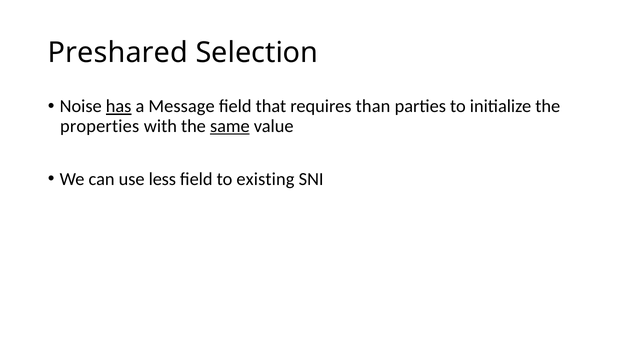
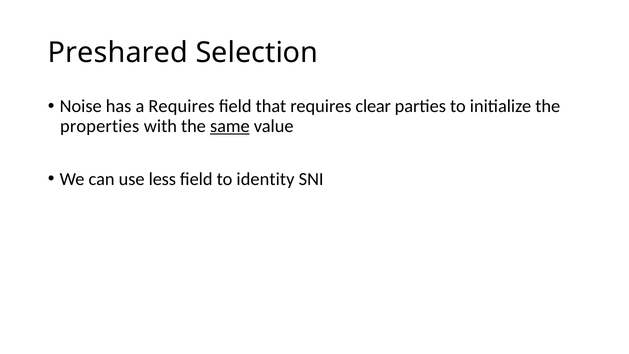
has underline: present -> none (119, 106)
a Message: Message -> Requires (182, 106)
than: than -> clear (373, 106)
existing: existing -> identity (265, 179)
